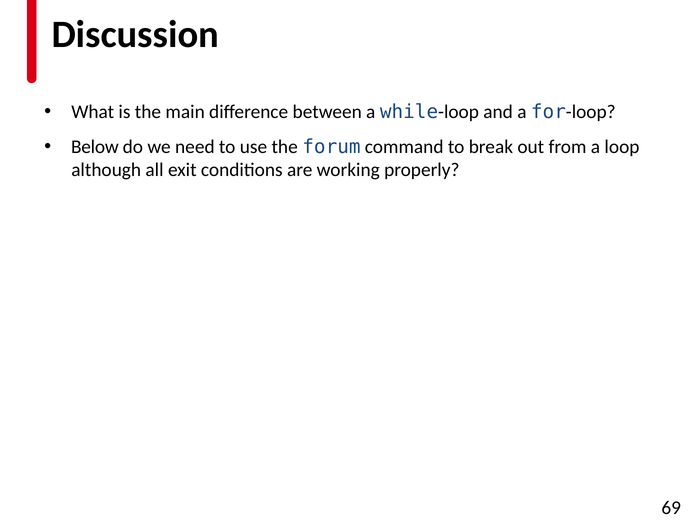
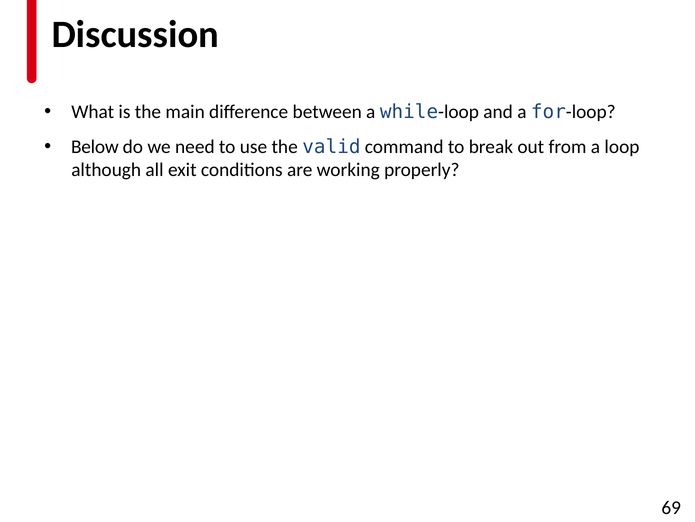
forum: forum -> valid (331, 147)
